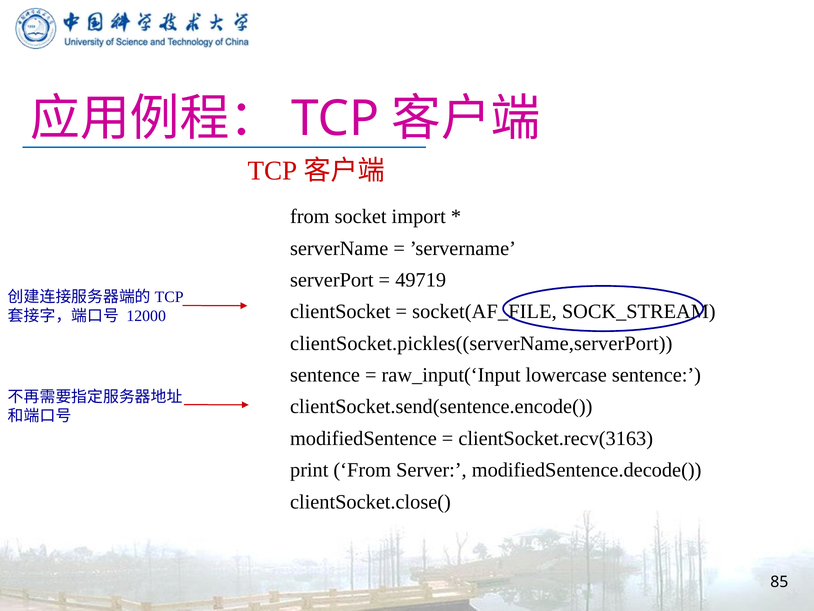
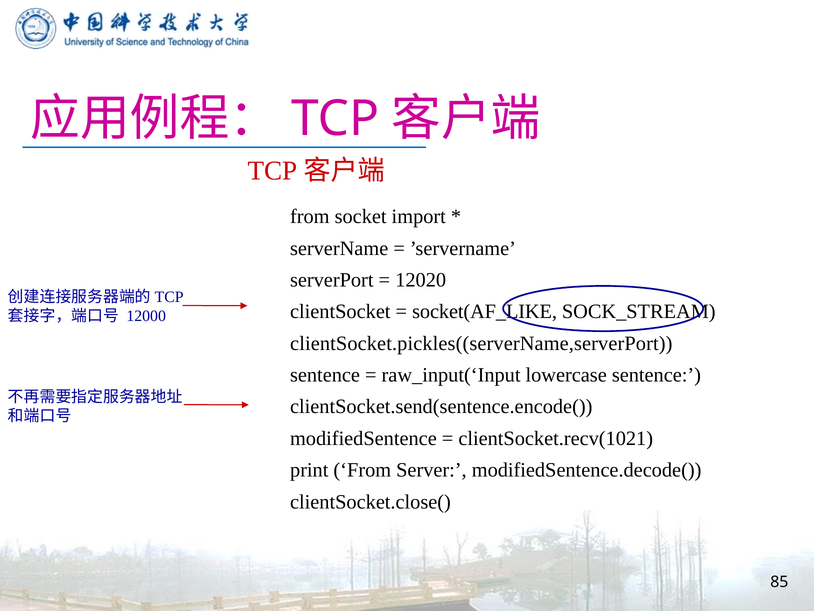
49719: 49719 -> 12020 (421, 280)
socket(AF_FILE: socket(AF_FILE -> socket(AF_LIKE (485, 311)
clientSocket.recv(3163: clientSocket.recv(3163 -> clientSocket.recv(1021 (556, 438)
